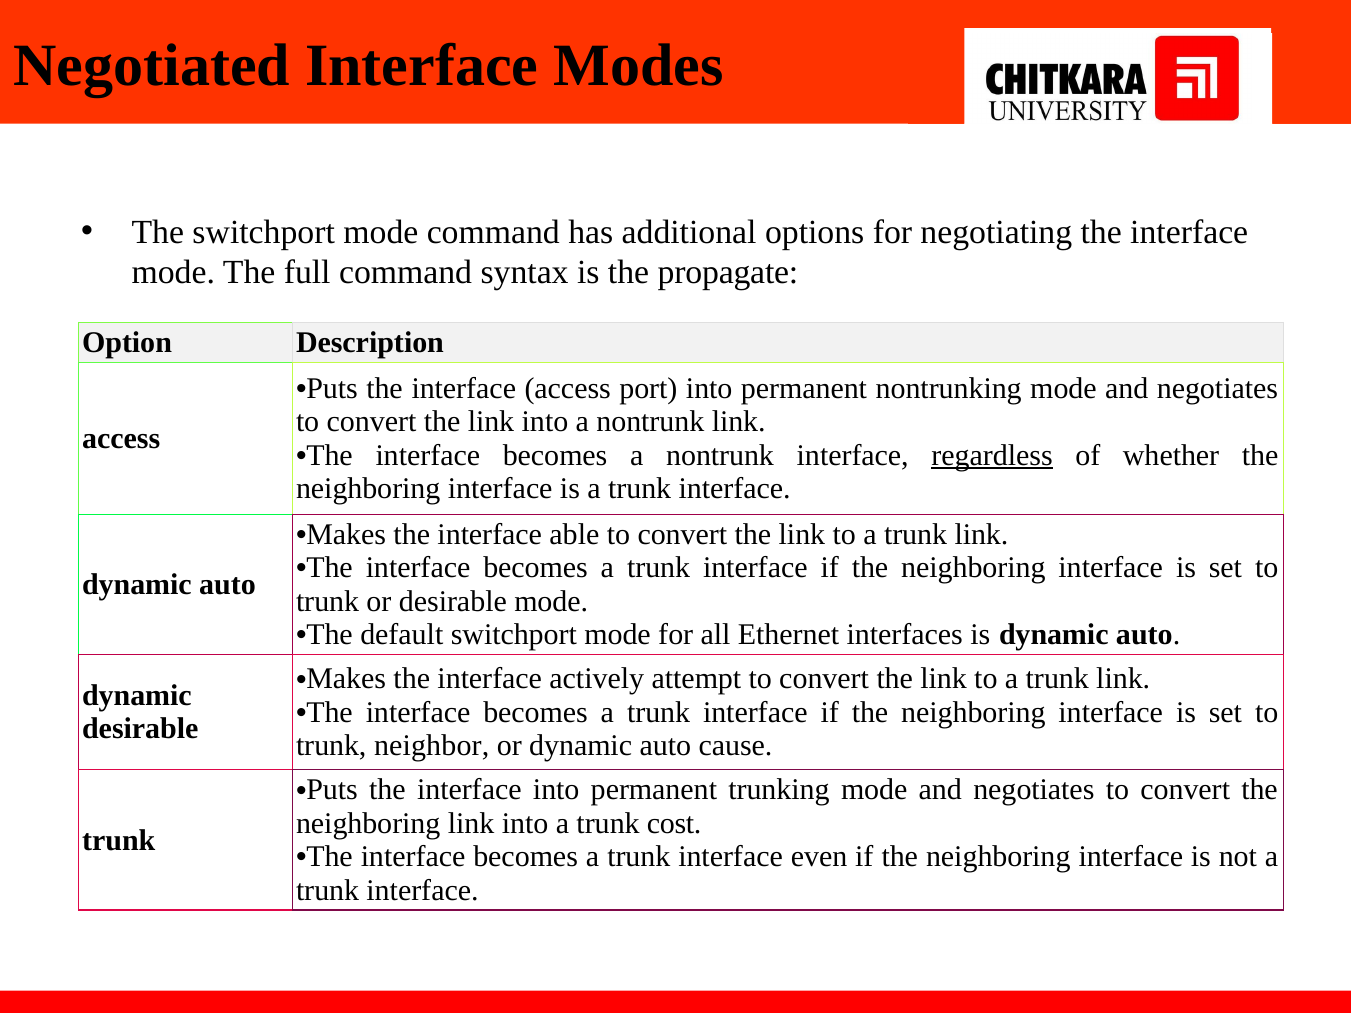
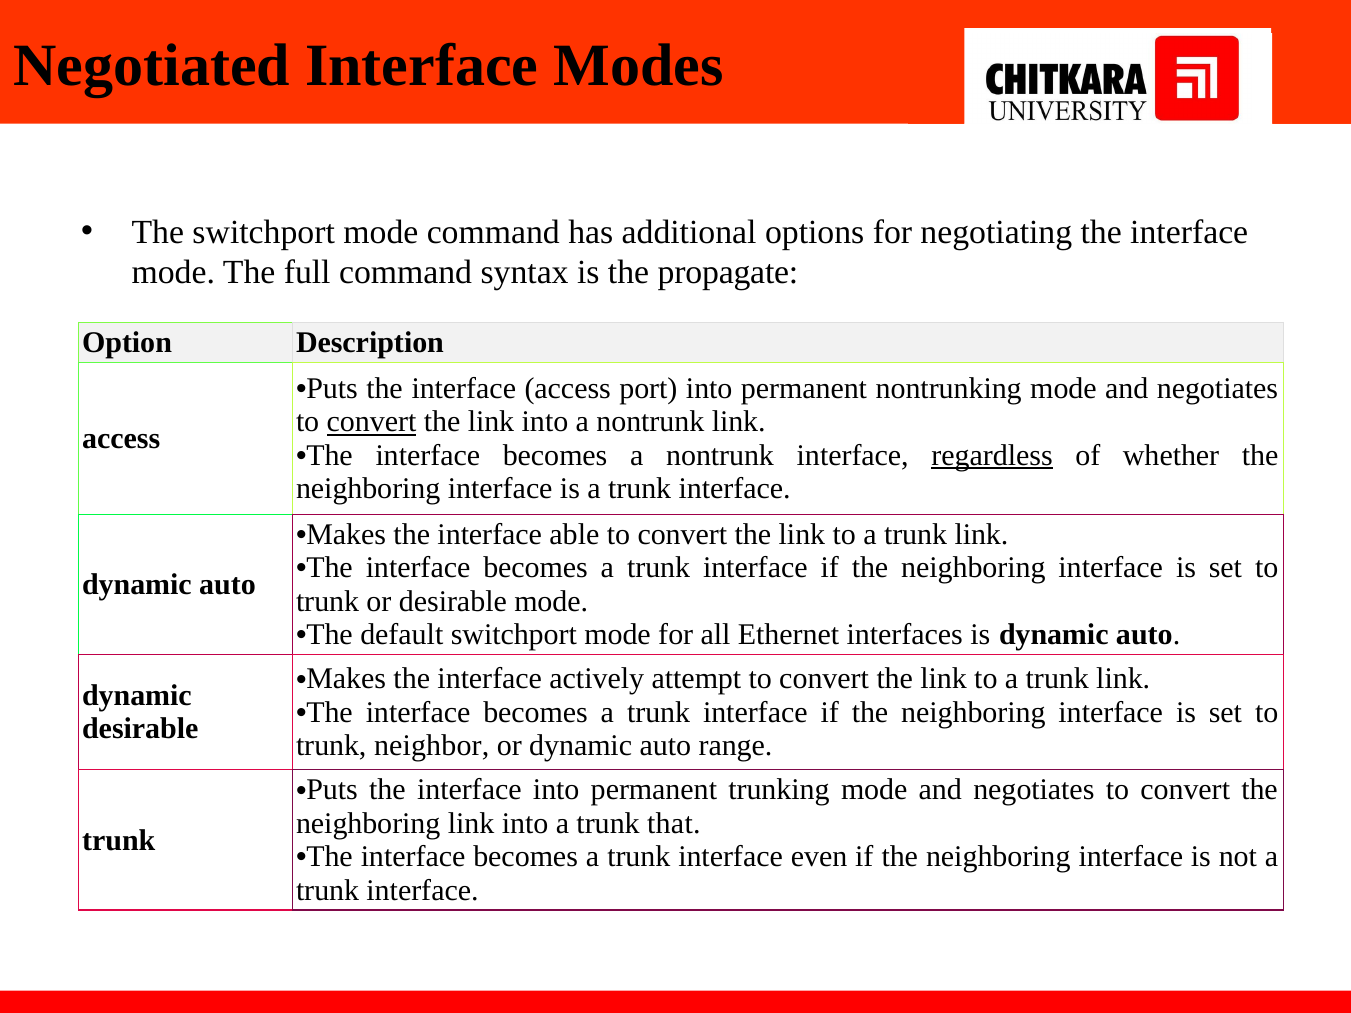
convert underline: none -> present (372, 422)
cause: cause -> range (735, 746)
cost: cost -> that (674, 824)
